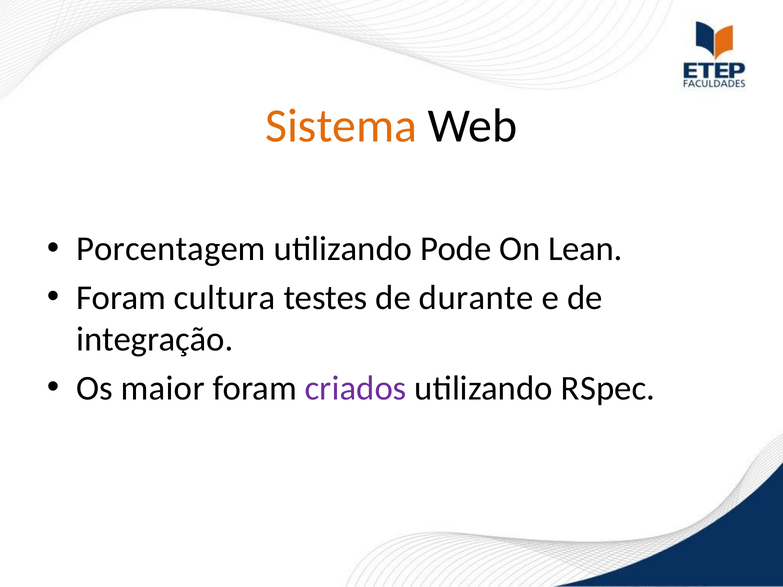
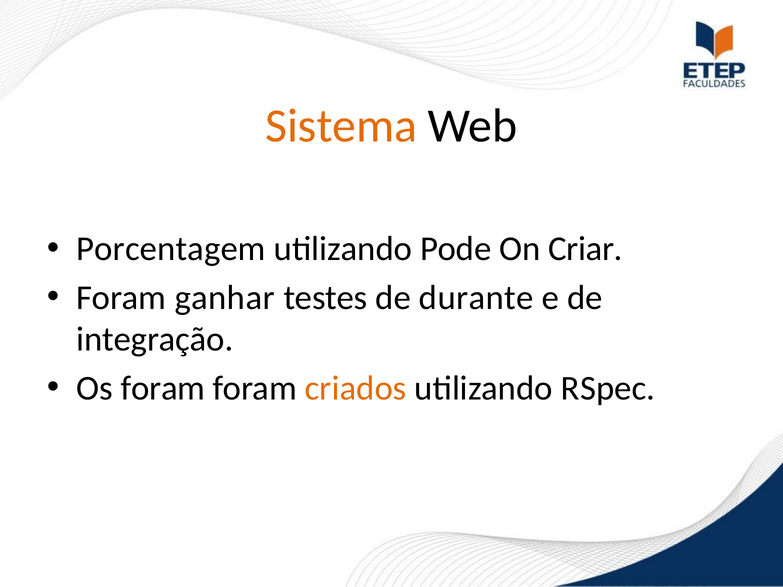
Lean: Lean -> Criar (585, 249)
cultura: cultura -> ganhar (225, 298)
Os maior: maior -> foram (163, 388)
criados colour: purple -> orange (356, 388)
